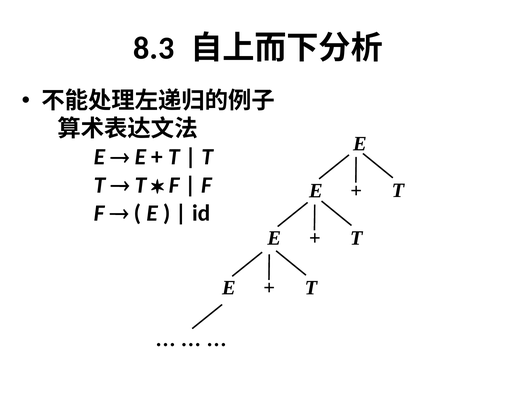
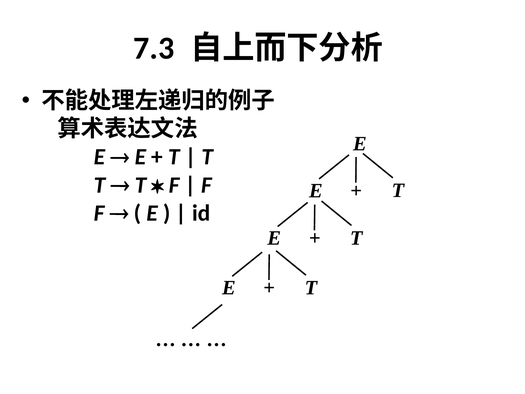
8.3: 8.3 -> 7.3 (154, 48)
